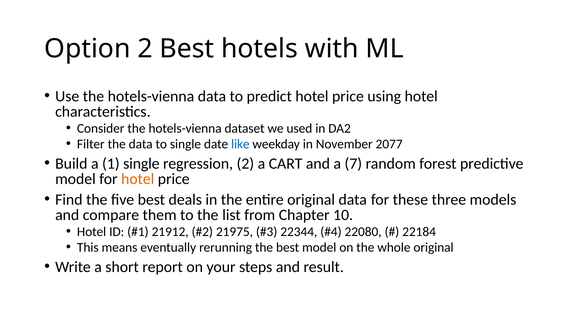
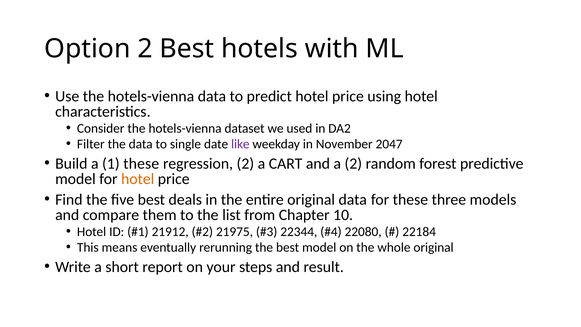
like colour: blue -> purple (240, 144)
2077: 2077 -> 2047 (389, 144)
1 single: single -> these (141, 164)
a 7: 7 -> 2 (353, 164)
